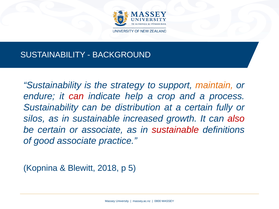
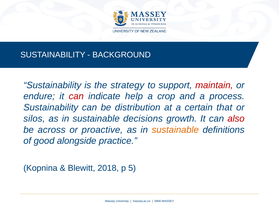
maintain colour: orange -> red (214, 85)
fully: fully -> that (224, 108)
increased: increased -> decisions (143, 119)
be certain: certain -> across (52, 130)
or associate: associate -> proactive (102, 130)
sustainable colour: red -> orange (175, 130)
good associate: associate -> alongside (77, 141)
